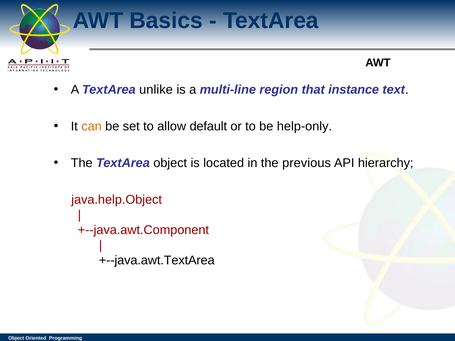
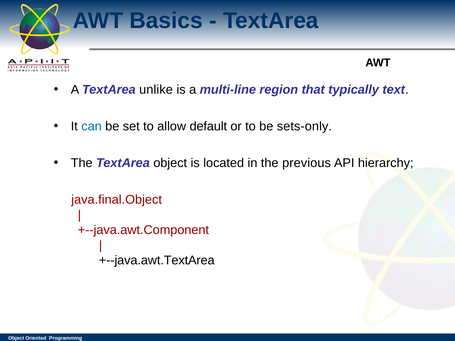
instance: instance -> typically (354, 90)
can colour: orange -> blue (92, 127)
help-only: help-only -> sets-only (304, 127)
java.help.Object: java.help.Object -> java.final.Object (117, 200)
